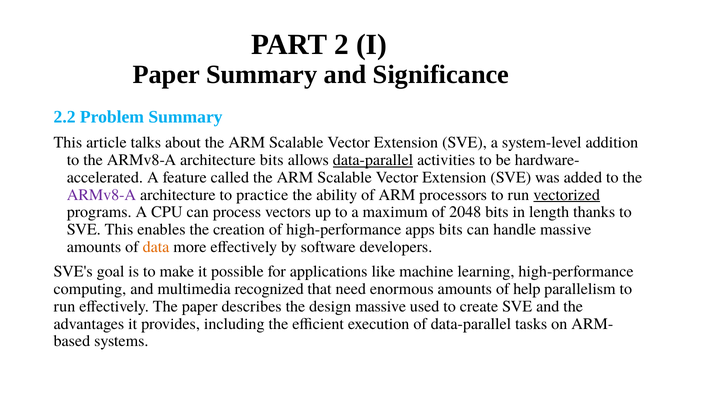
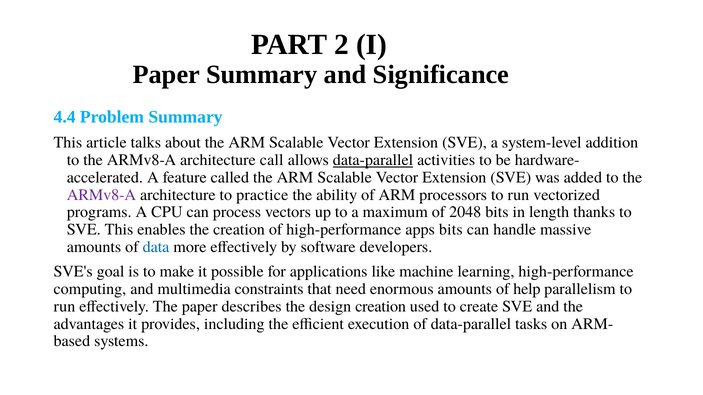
2.2: 2.2 -> 4.4 (65, 117)
architecture bits: bits -> call (272, 160)
vectorized underline: present -> none (567, 195)
data colour: orange -> blue (156, 247)
recognized: recognized -> constraints (269, 289)
design massive: massive -> creation (381, 307)
